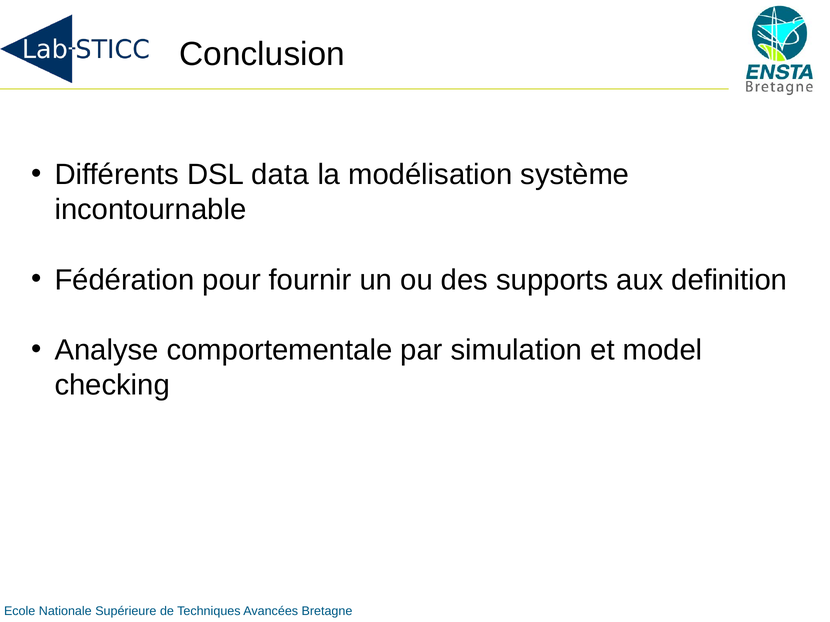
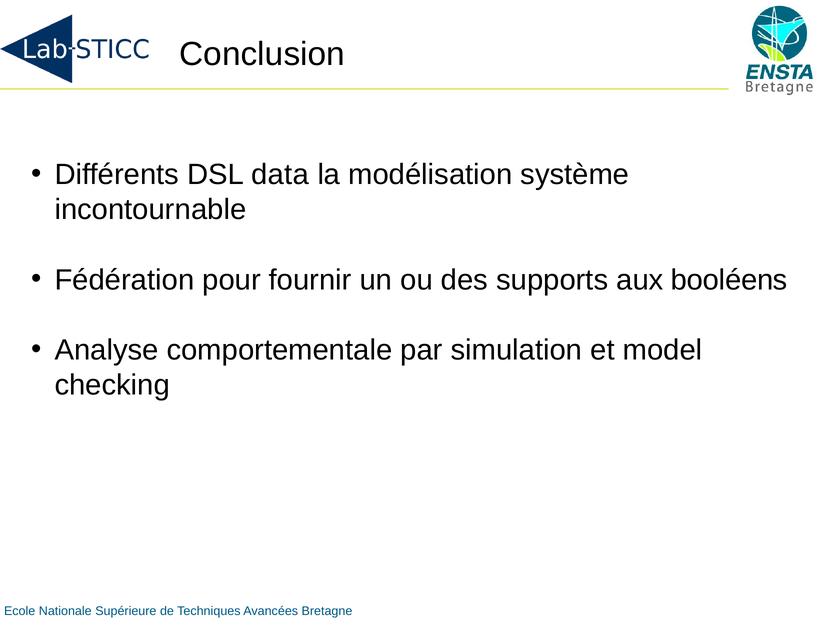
definition: definition -> booléens (729, 280)
